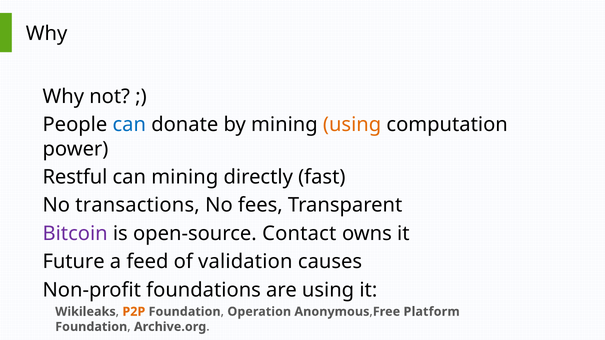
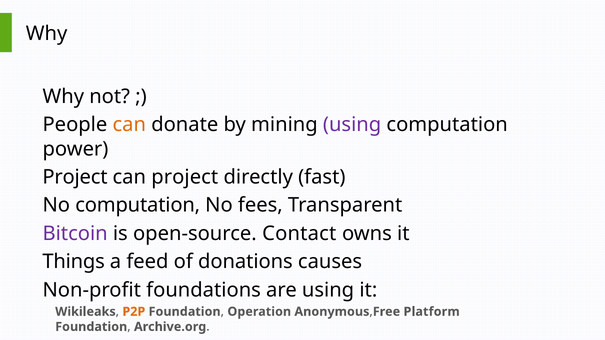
can colour: blue -> orange (129, 125)
using colour: orange -> purple (352, 125)
Restful: Restful -> Project (75, 177)
can mining: mining -> project (185, 177)
No transactions: transactions -> computation (138, 205)
Future: Future -> Things (74, 262)
validation: validation -> donations (245, 262)
